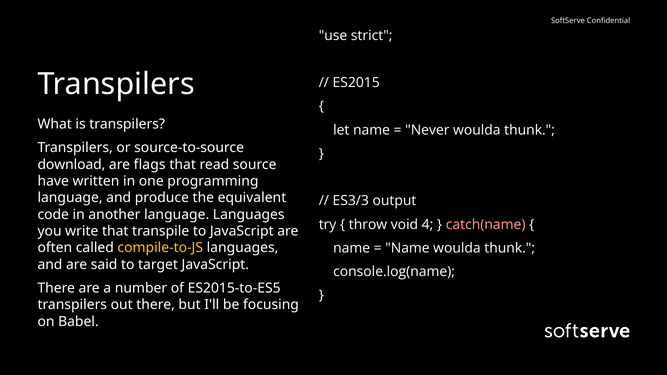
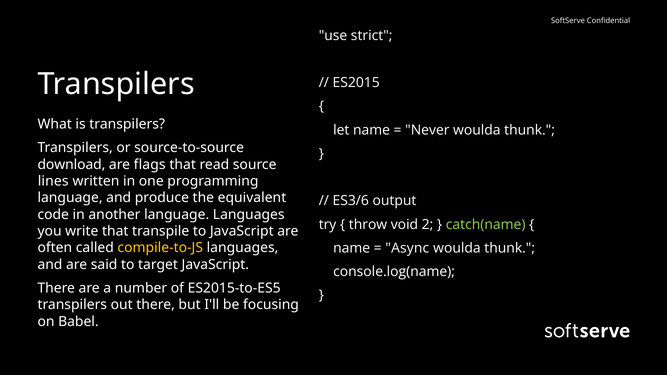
have: have -> lines (53, 181)
ES3/3: ES3/3 -> ES3/6 (351, 201)
4: 4 -> 2 (428, 225)
catch(name colour: pink -> light green (486, 225)
Name: Name -> Async (407, 248)
